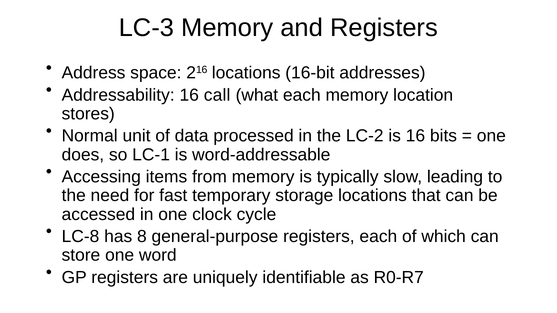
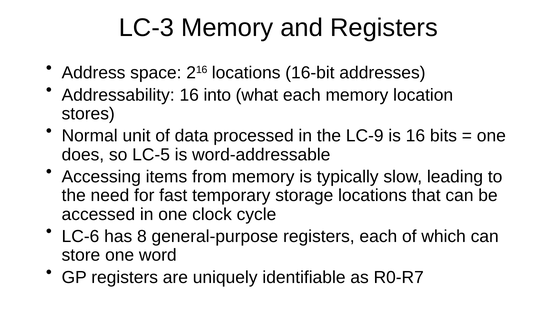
call: call -> into (217, 95)
LC-2: LC-2 -> LC-9 (365, 136)
LC-1: LC-1 -> LC-5 (151, 155)
LC-8: LC-8 -> LC-6 (80, 237)
